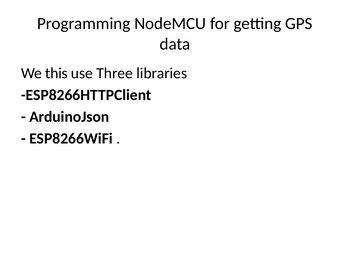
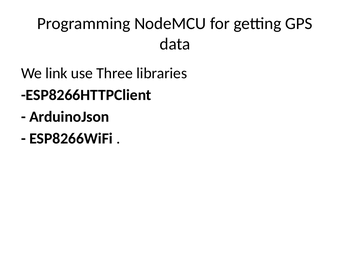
this: this -> link (56, 73)
